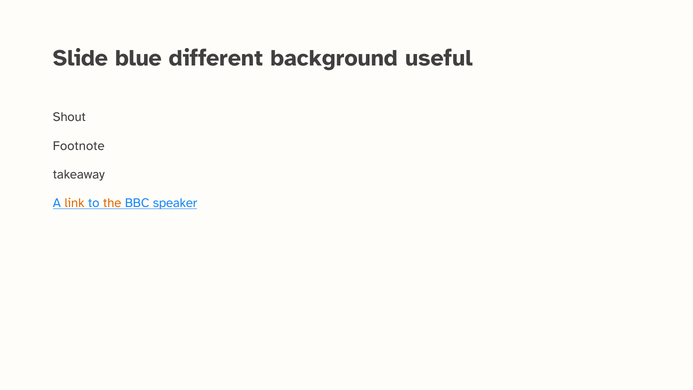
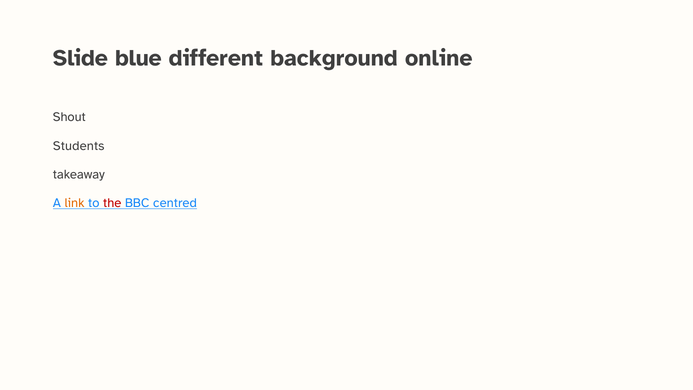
useful: useful -> online (439, 58)
Footnote: Footnote -> Students (79, 146)
the colour: orange -> red (112, 203)
speaker: speaker -> centred (175, 203)
